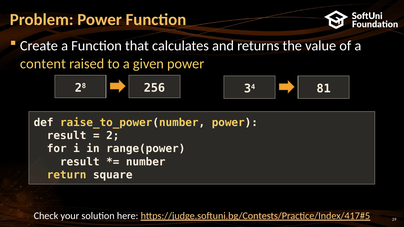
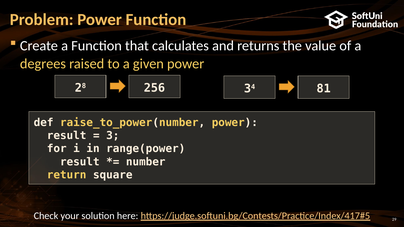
content: content -> degrees (43, 64)
2: 2 -> 3 (113, 136)
